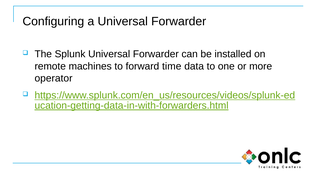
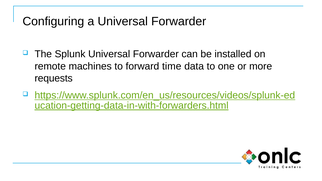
operator: operator -> requests (54, 78)
